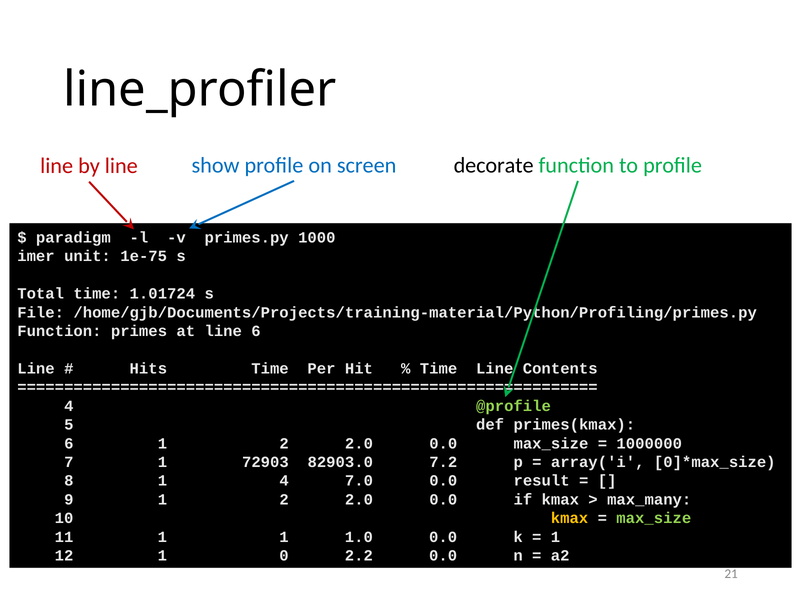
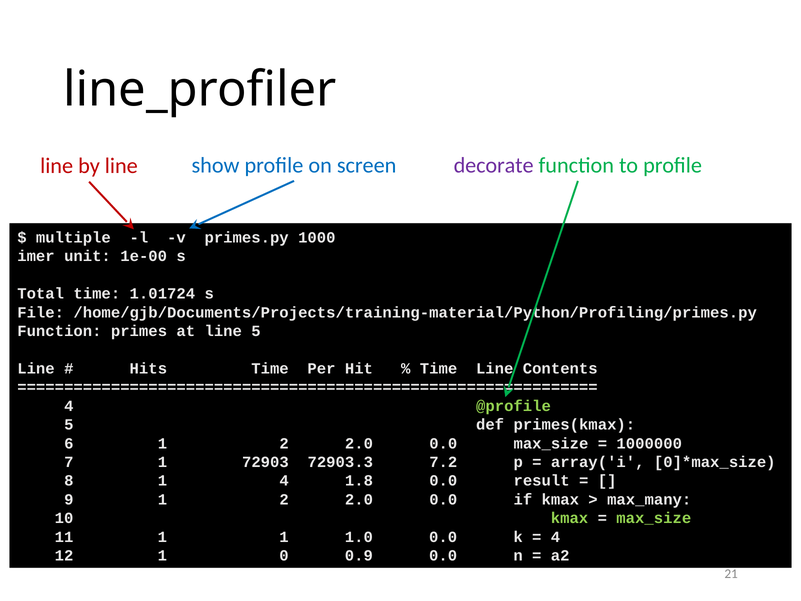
decorate colour: black -> purple (494, 165)
paradigm: paradigm -> multiple (73, 238)
1e-75: 1e-75 -> 1e-00 (144, 256)
line 6: 6 -> 5 (256, 331)
82903.0: 82903.0 -> 72903.3 (340, 462)
7.0: 7.0 -> 1.8 (359, 481)
kmax colour: yellow -> light green (570, 518)
1: 1 -> 4 (556, 537)
2.2: 2.2 -> 0.9 (359, 555)
